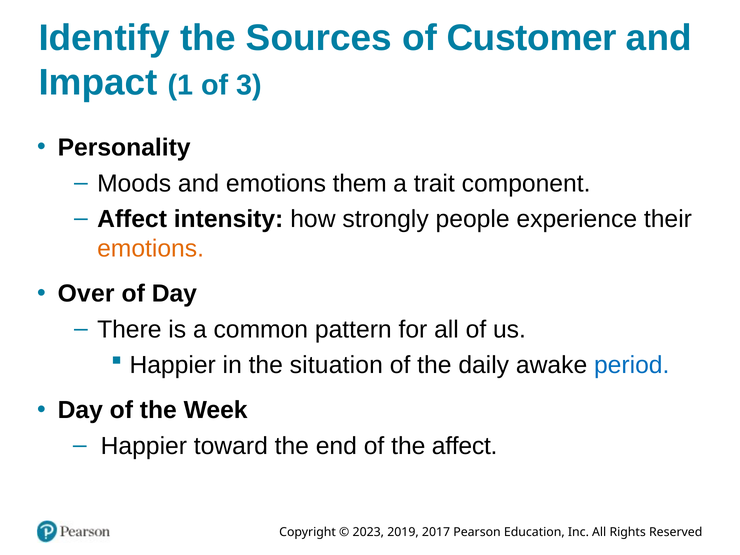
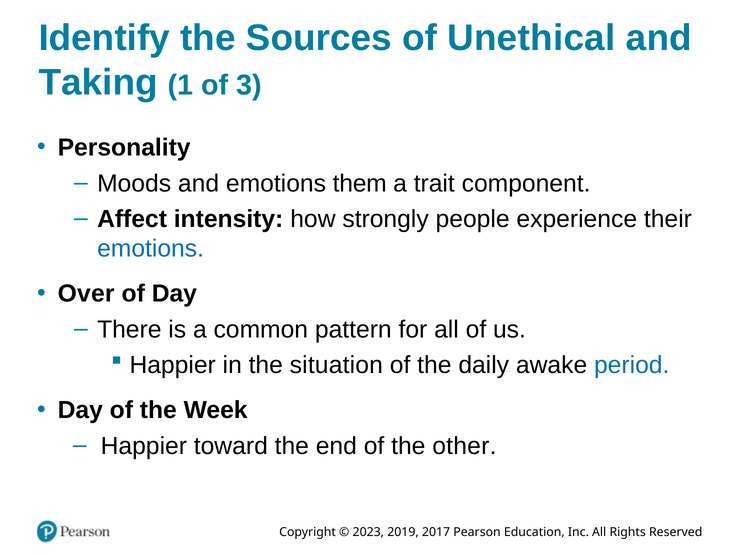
Customer: Customer -> Unethical (531, 38)
Impact: Impact -> Taking (98, 83)
emotions colour: orange -> blue (151, 249)
the affect: affect -> other (464, 446)
